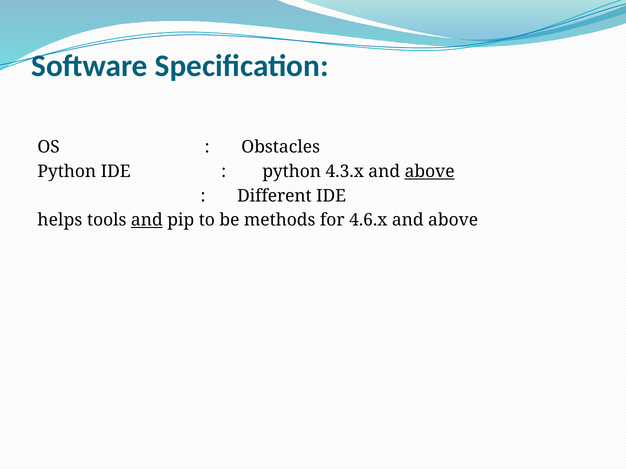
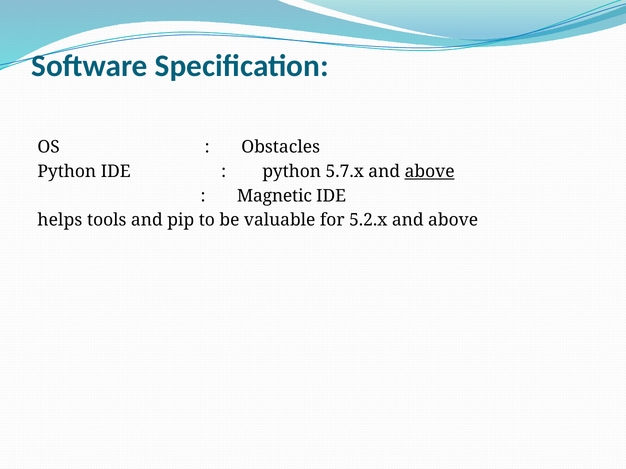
4.3.x: 4.3.x -> 5.7.x (345, 172)
Different: Different -> Magnetic (274, 196)
and underline: present -> none (147, 220)
methods: methods -> valuable (280, 220)
4.6.x: 4.6.x -> 5.2.x (368, 220)
